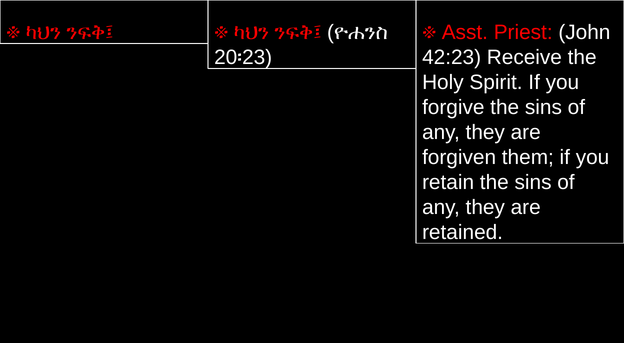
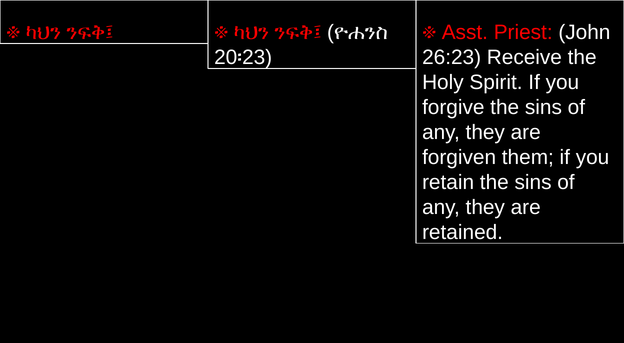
42:23: 42:23 -> 26:23 (452, 58)
